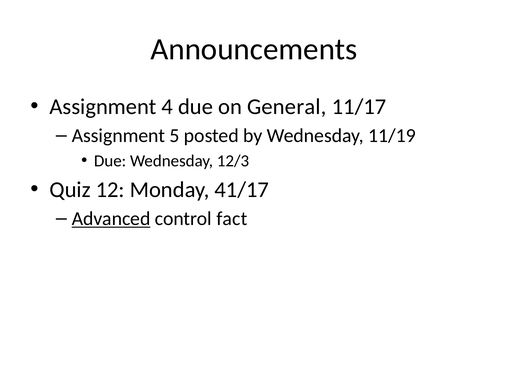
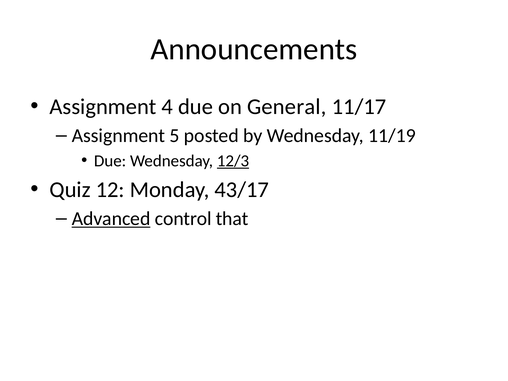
12/3 underline: none -> present (233, 161)
41/17: 41/17 -> 43/17 (242, 190)
fact: fact -> that (232, 219)
